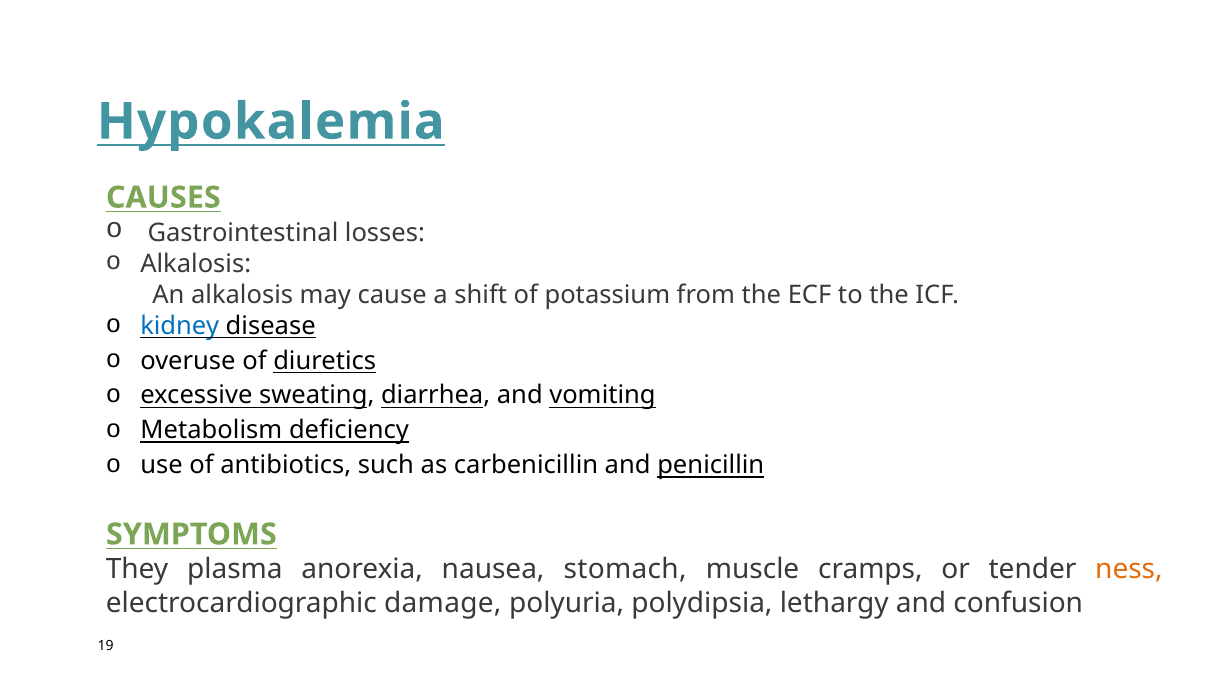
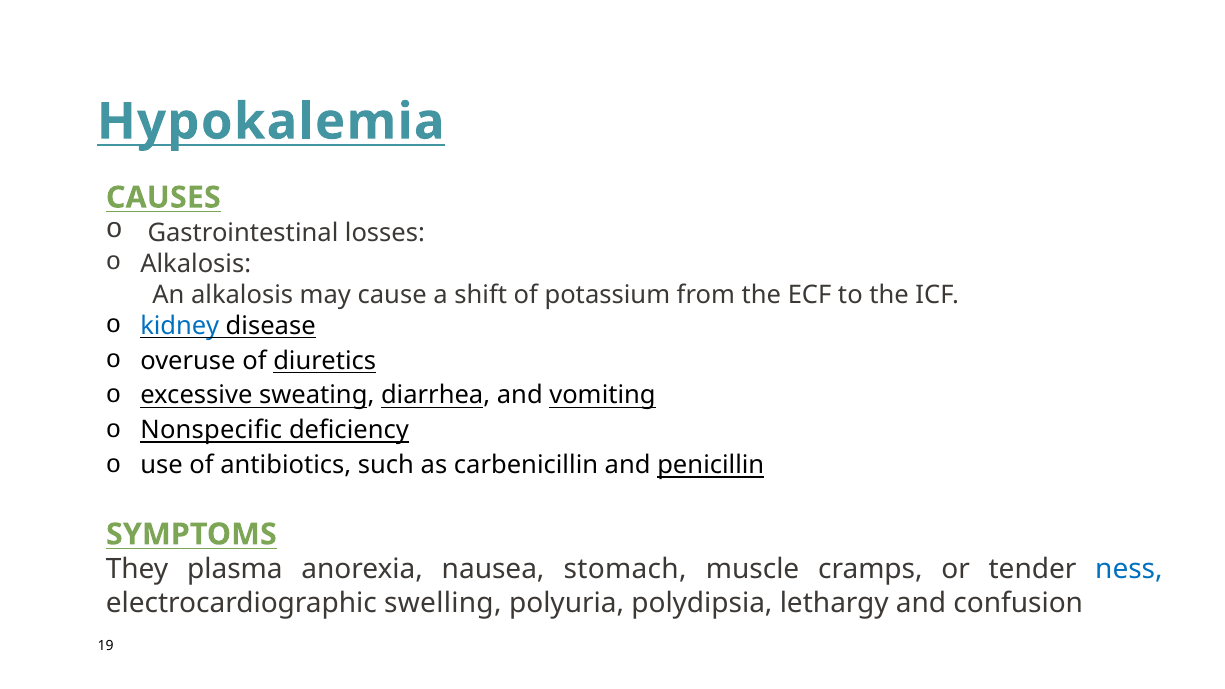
Metabolism: Metabolism -> Nonspecific (211, 431)
ness colour: orange -> blue (1129, 569)
damage: damage -> swelling (443, 603)
